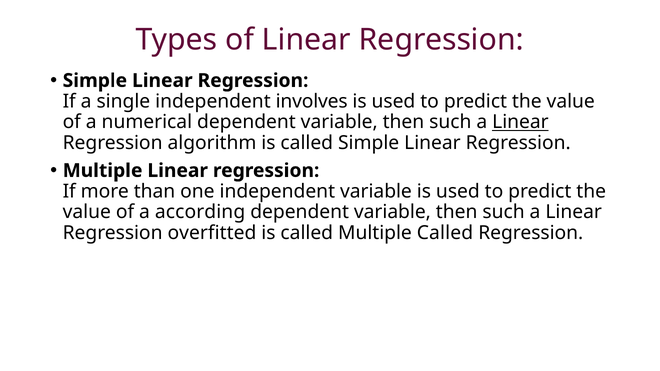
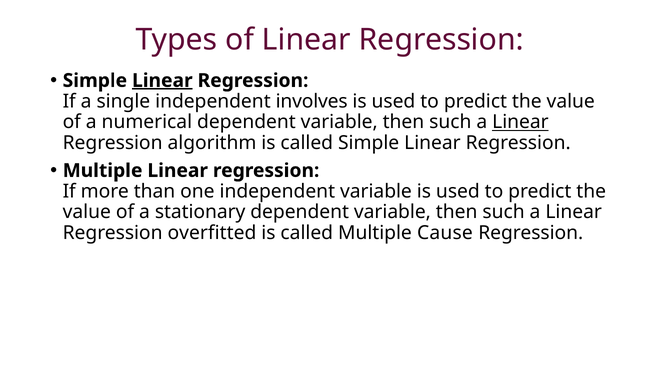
Linear underline: none -> present (162, 81)
according: according -> stationary (200, 212)
Multiple Called: Called -> Cause (445, 233)
